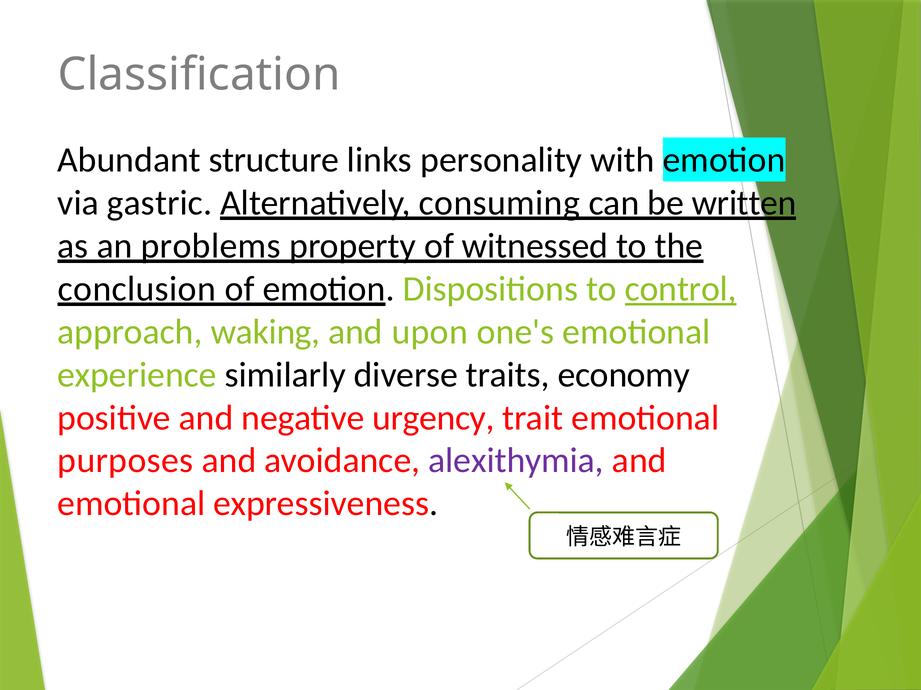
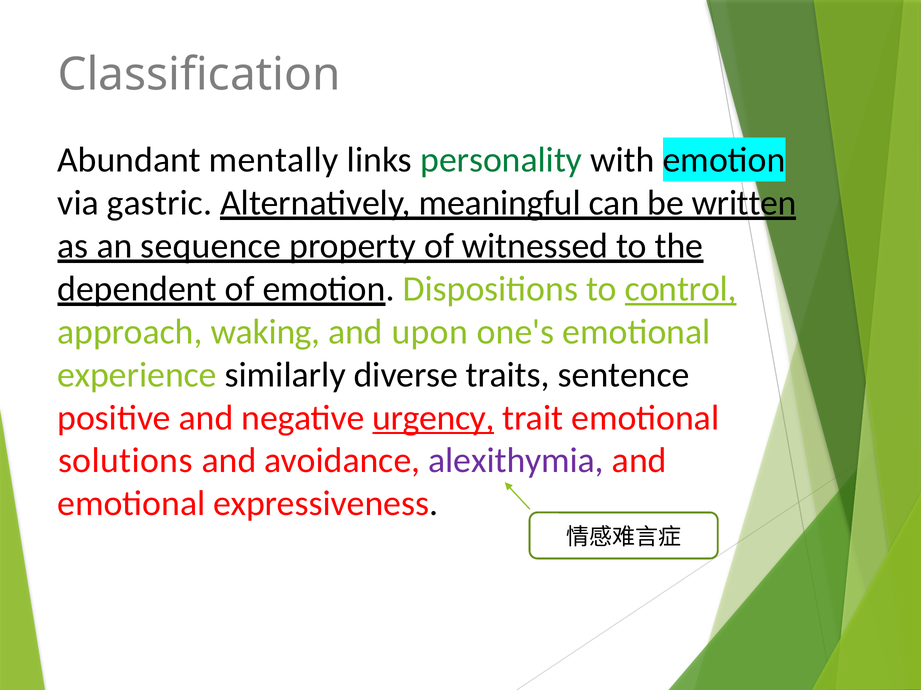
structure: structure -> mentally (274, 160)
personality colour: black -> green (501, 160)
consuming: consuming -> meaningful (500, 203)
problems: problems -> sequence (211, 246)
conclusion: conclusion -> dependent (137, 289)
economy: economy -> sentence (624, 375)
urgency underline: none -> present (434, 418)
purposes: purposes -> solutions (125, 461)
